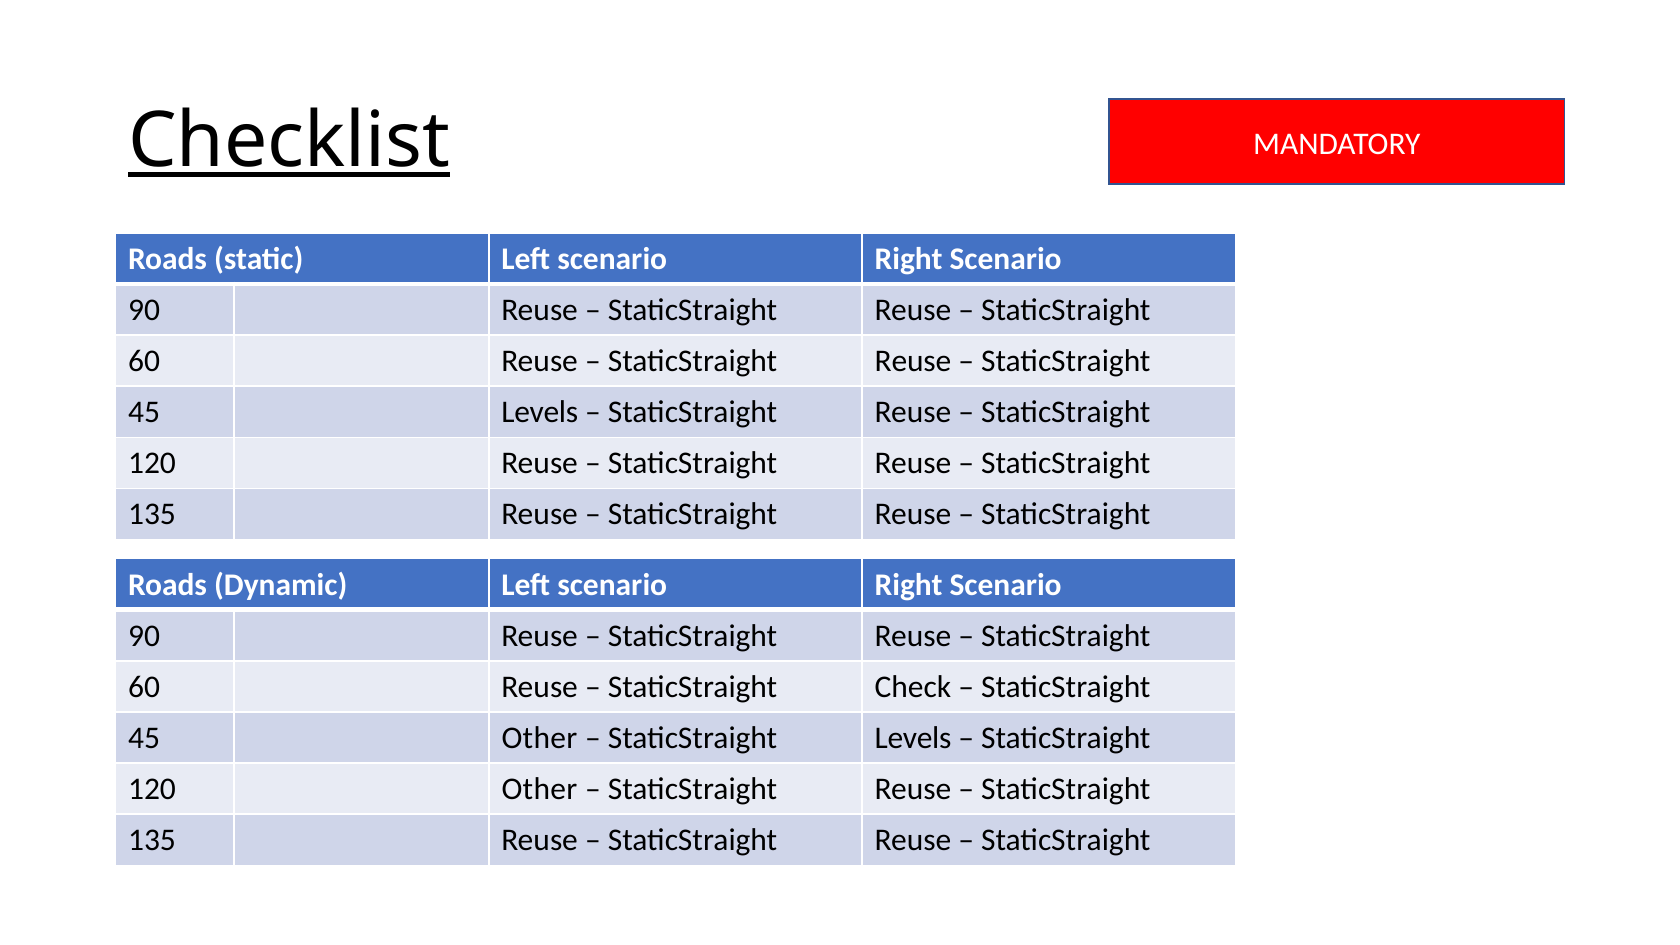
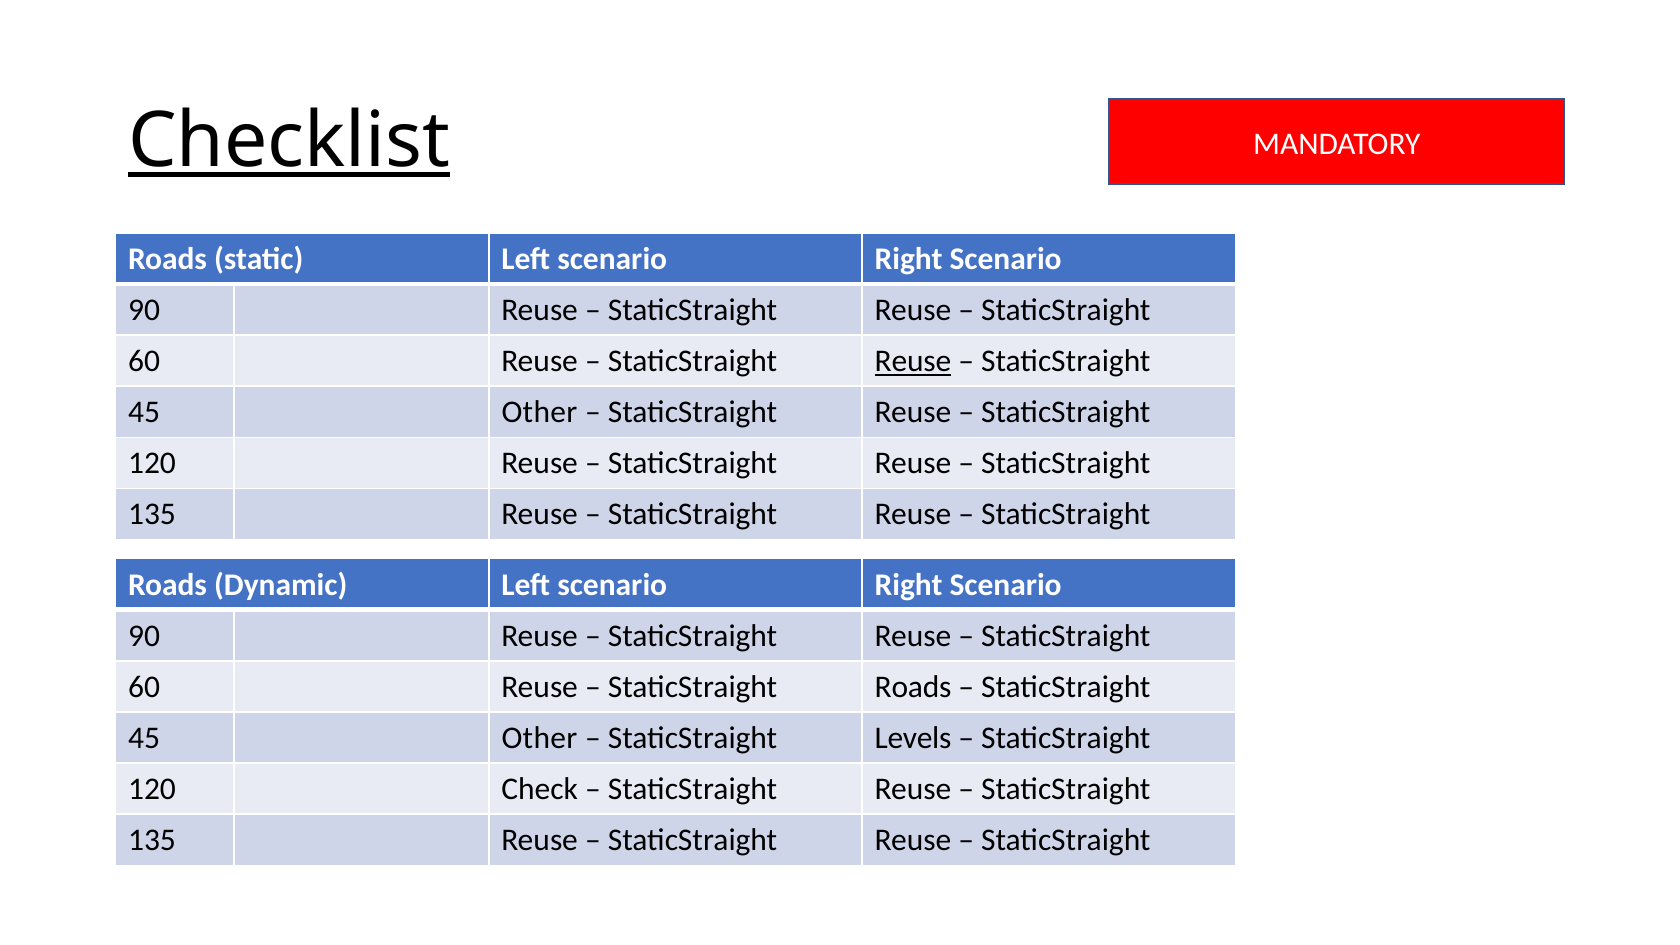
Reuse underline: none -> present (913, 361)
Levels: Levels -> Other (539, 412)
StaticStraight Check: Check -> Roads (913, 687)
120 Other: Other -> Check (540, 789)
